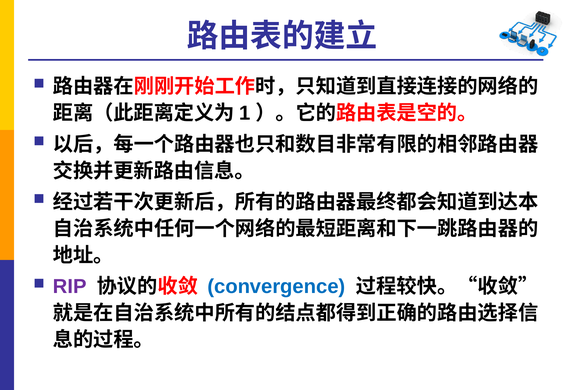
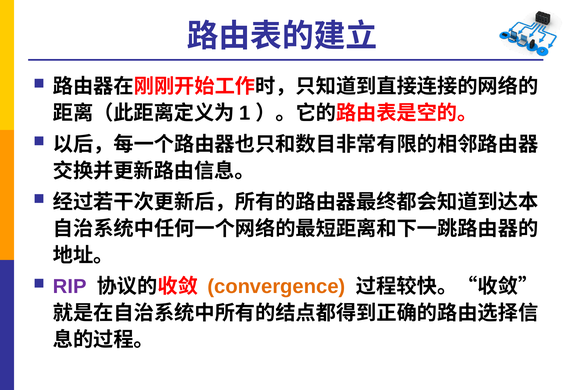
convergence colour: blue -> orange (276, 286)
